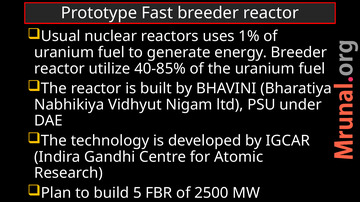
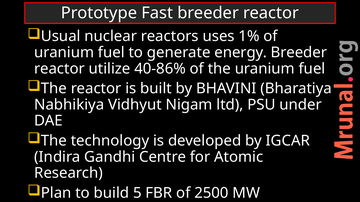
40-85%: 40-85% -> 40-86% (160, 69)
